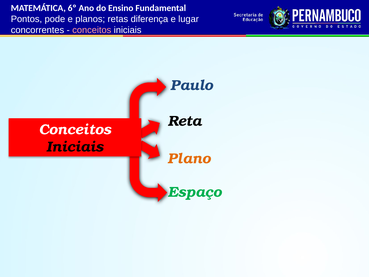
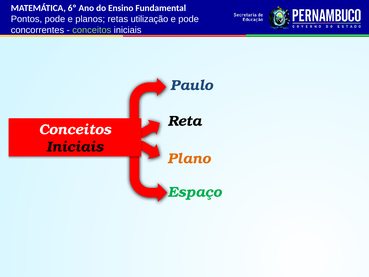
diferença: diferença -> utilização (149, 19)
e lugar: lugar -> pode (189, 19)
conceitos colour: pink -> light green (92, 30)
